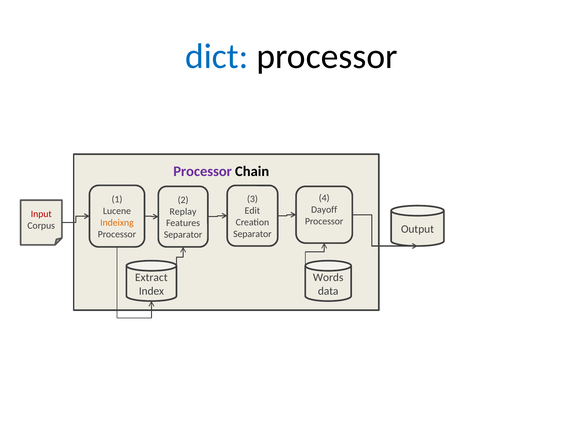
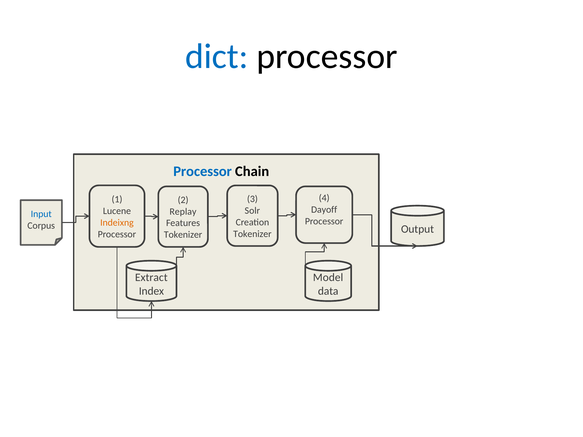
Processor colour: purple -> blue (203, 172)
Edit: Edit -> Solr (252, 211)
Input colour: red -> blue (41, 214)
Separator: Separator -> Tokenizer (252, 234)
Separator: Separator -> Tokenizer (183, 235)
Words: Words -> Model (328, 278)
